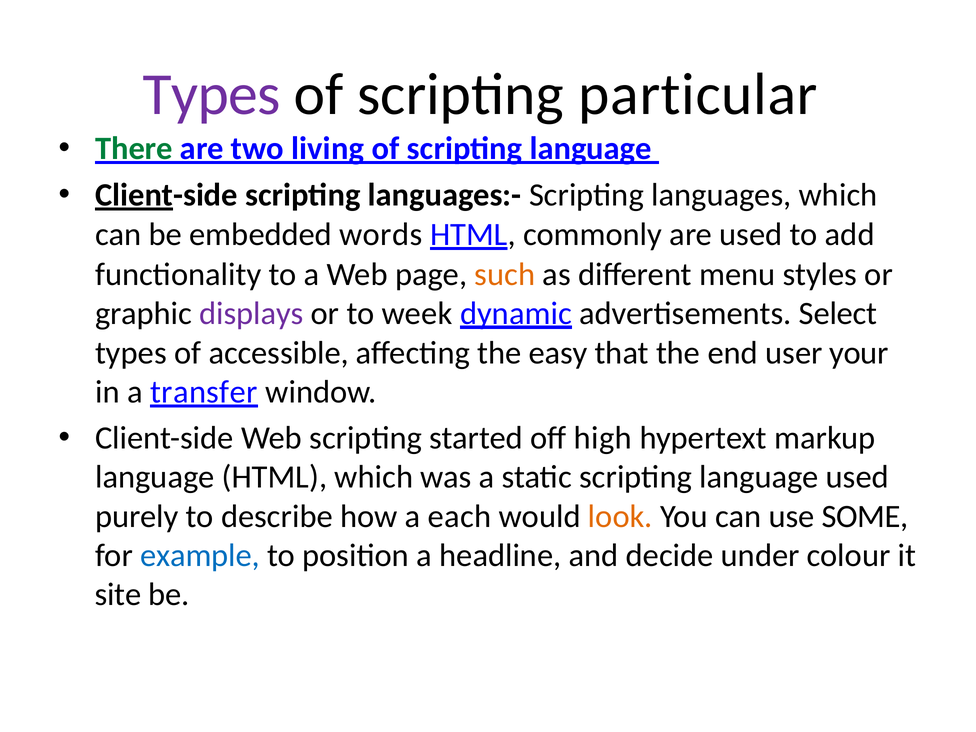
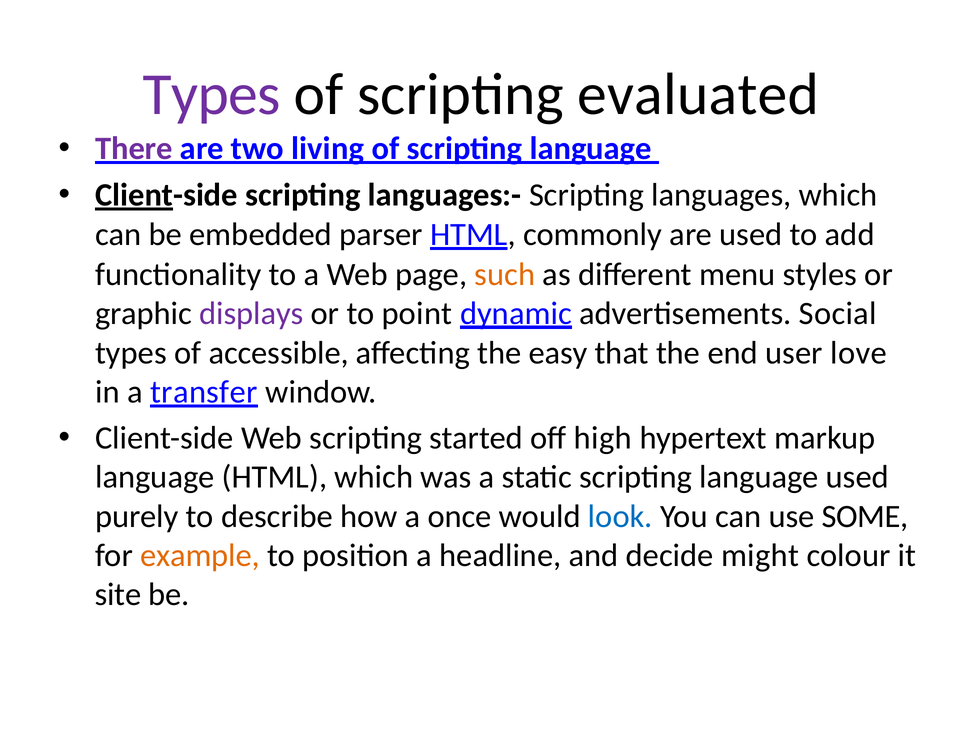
particular: particular -> evaluated (698, 94)
There colour: green -> purple (134, 149)
words: words -> parser (381, 235)
week: week -> point (417, 313)
Select: Select -> Social (838, 313)
your: your -> love (859, 353)
each: each -> once (460, 516)
look colour: orange -> blue (620, 516)
example colour: blue -> orange (200, 555)
under: under -> might (760, 555)
